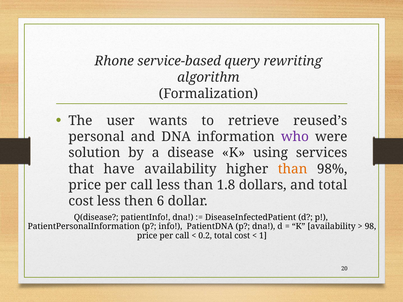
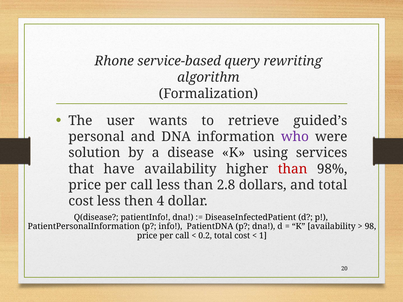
reused’s: reused’s -> guided’s (320, 121)
than colour: orange -> red (293, 169)
1.8: 1.8 -> 2.8 (226, 185)
6: 6 -> 4 (160, 201)
